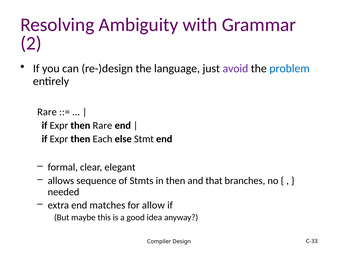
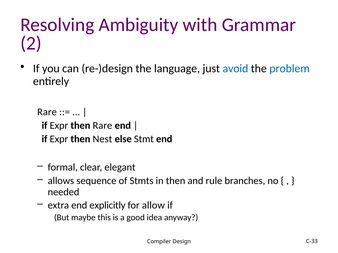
avoid colour: purple -> blue (235, 69)
Each: Each -> Nest (102, 139)
that: that -> rule (214, 181)
matches: matches -> explicitly (107, 206)
